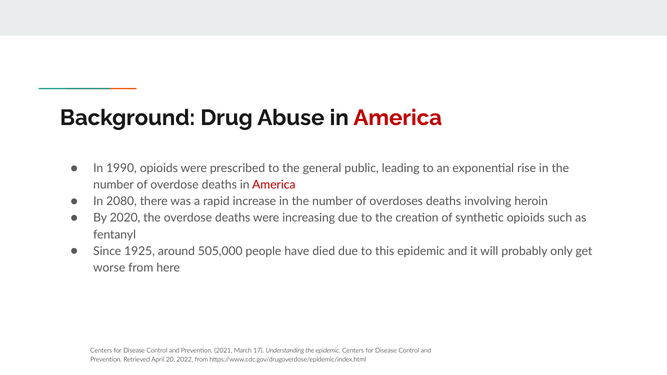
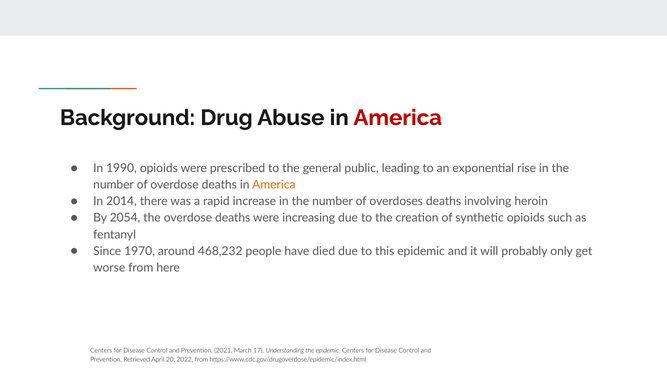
America colour: red -> orange (274, 185)
2080: 2080 -> 2014 (122, 202)
2020: 2020 -> 2054 (125, 218)
1925: 1925 -> 1970 (140, 251)
505,000: 505,000 -> 468,232 (220, 251)
